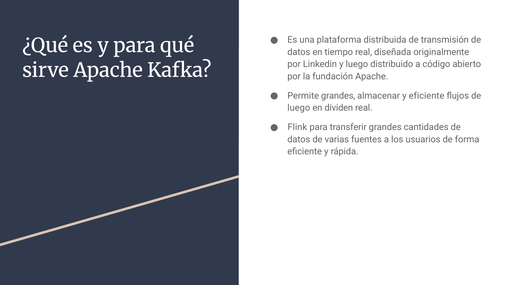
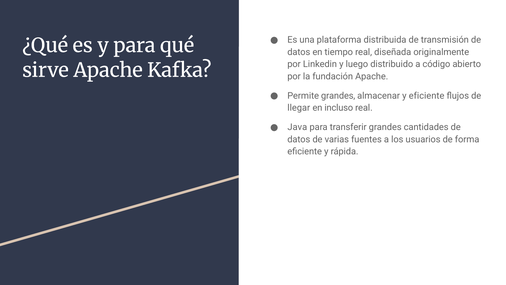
luego: luego -> llegar (299, 108)
dividen: dividen -> incluso (339, 108)
Flink: Flink -> Java (297, 127)
